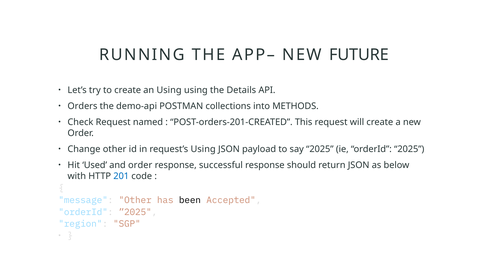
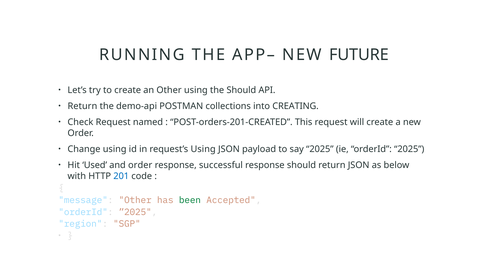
an Using: Using -> Other (169, 90)
the Details: Details -> Should (241, 90)
Orders: Orders -> Return (82, 106)
METHODS: METHODS -> CREATING (296, 106)
Change other: other -> using (115, 149)
been colour: black -> green (190, 200)
